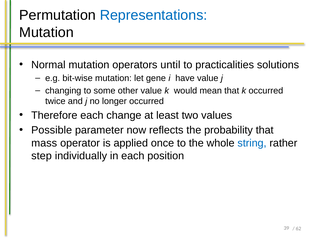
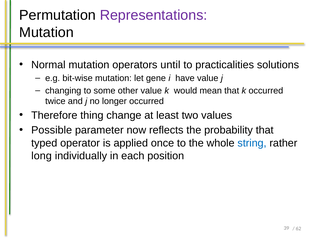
Representations colour: blue -> purple (154, 15)
Therefore each: each -> thing (92, 115)
mass: mass -> typed (44, 143)
step: step -> long (42, 156)
